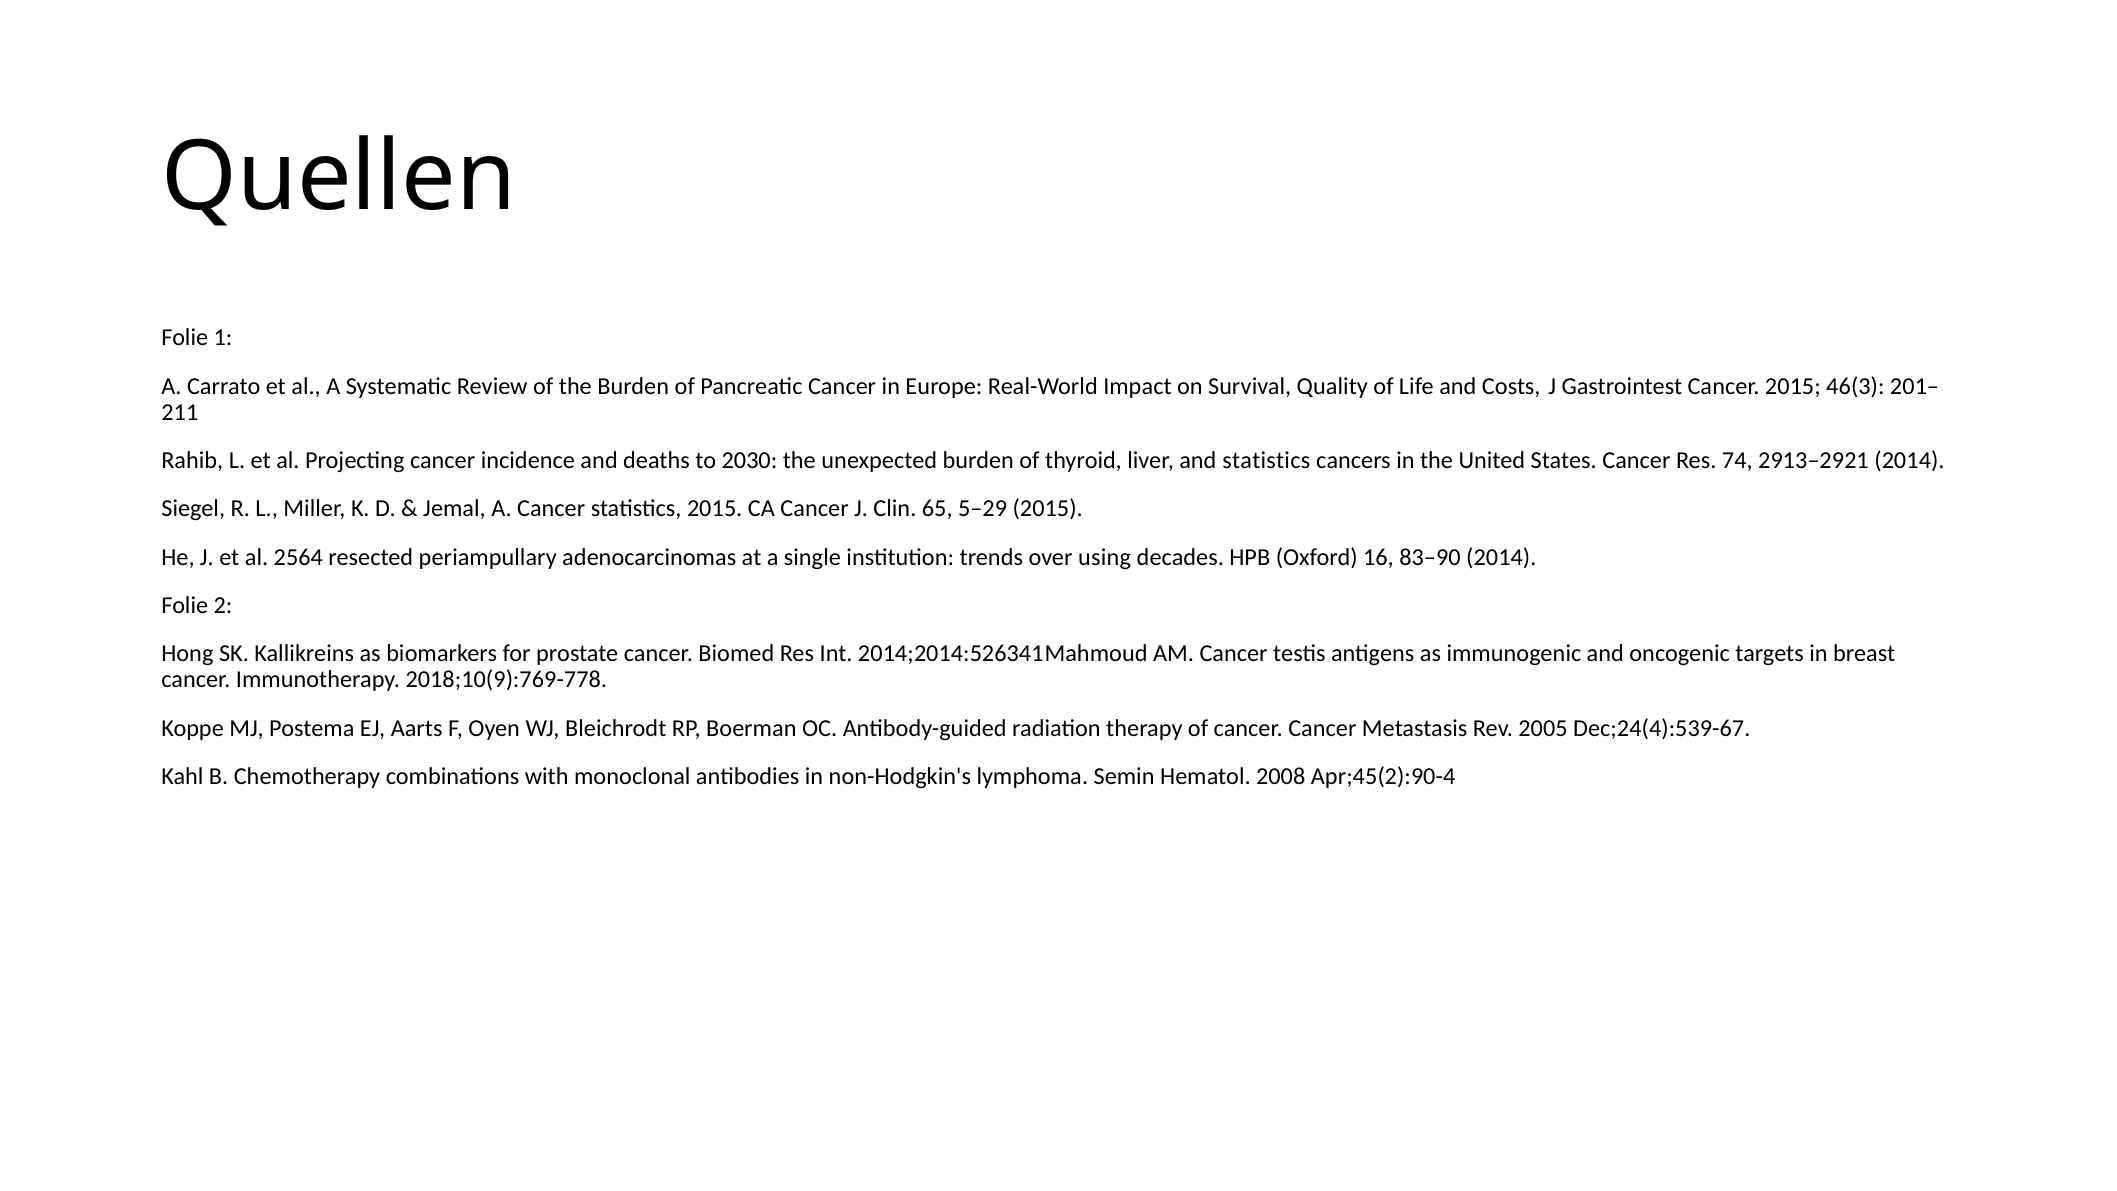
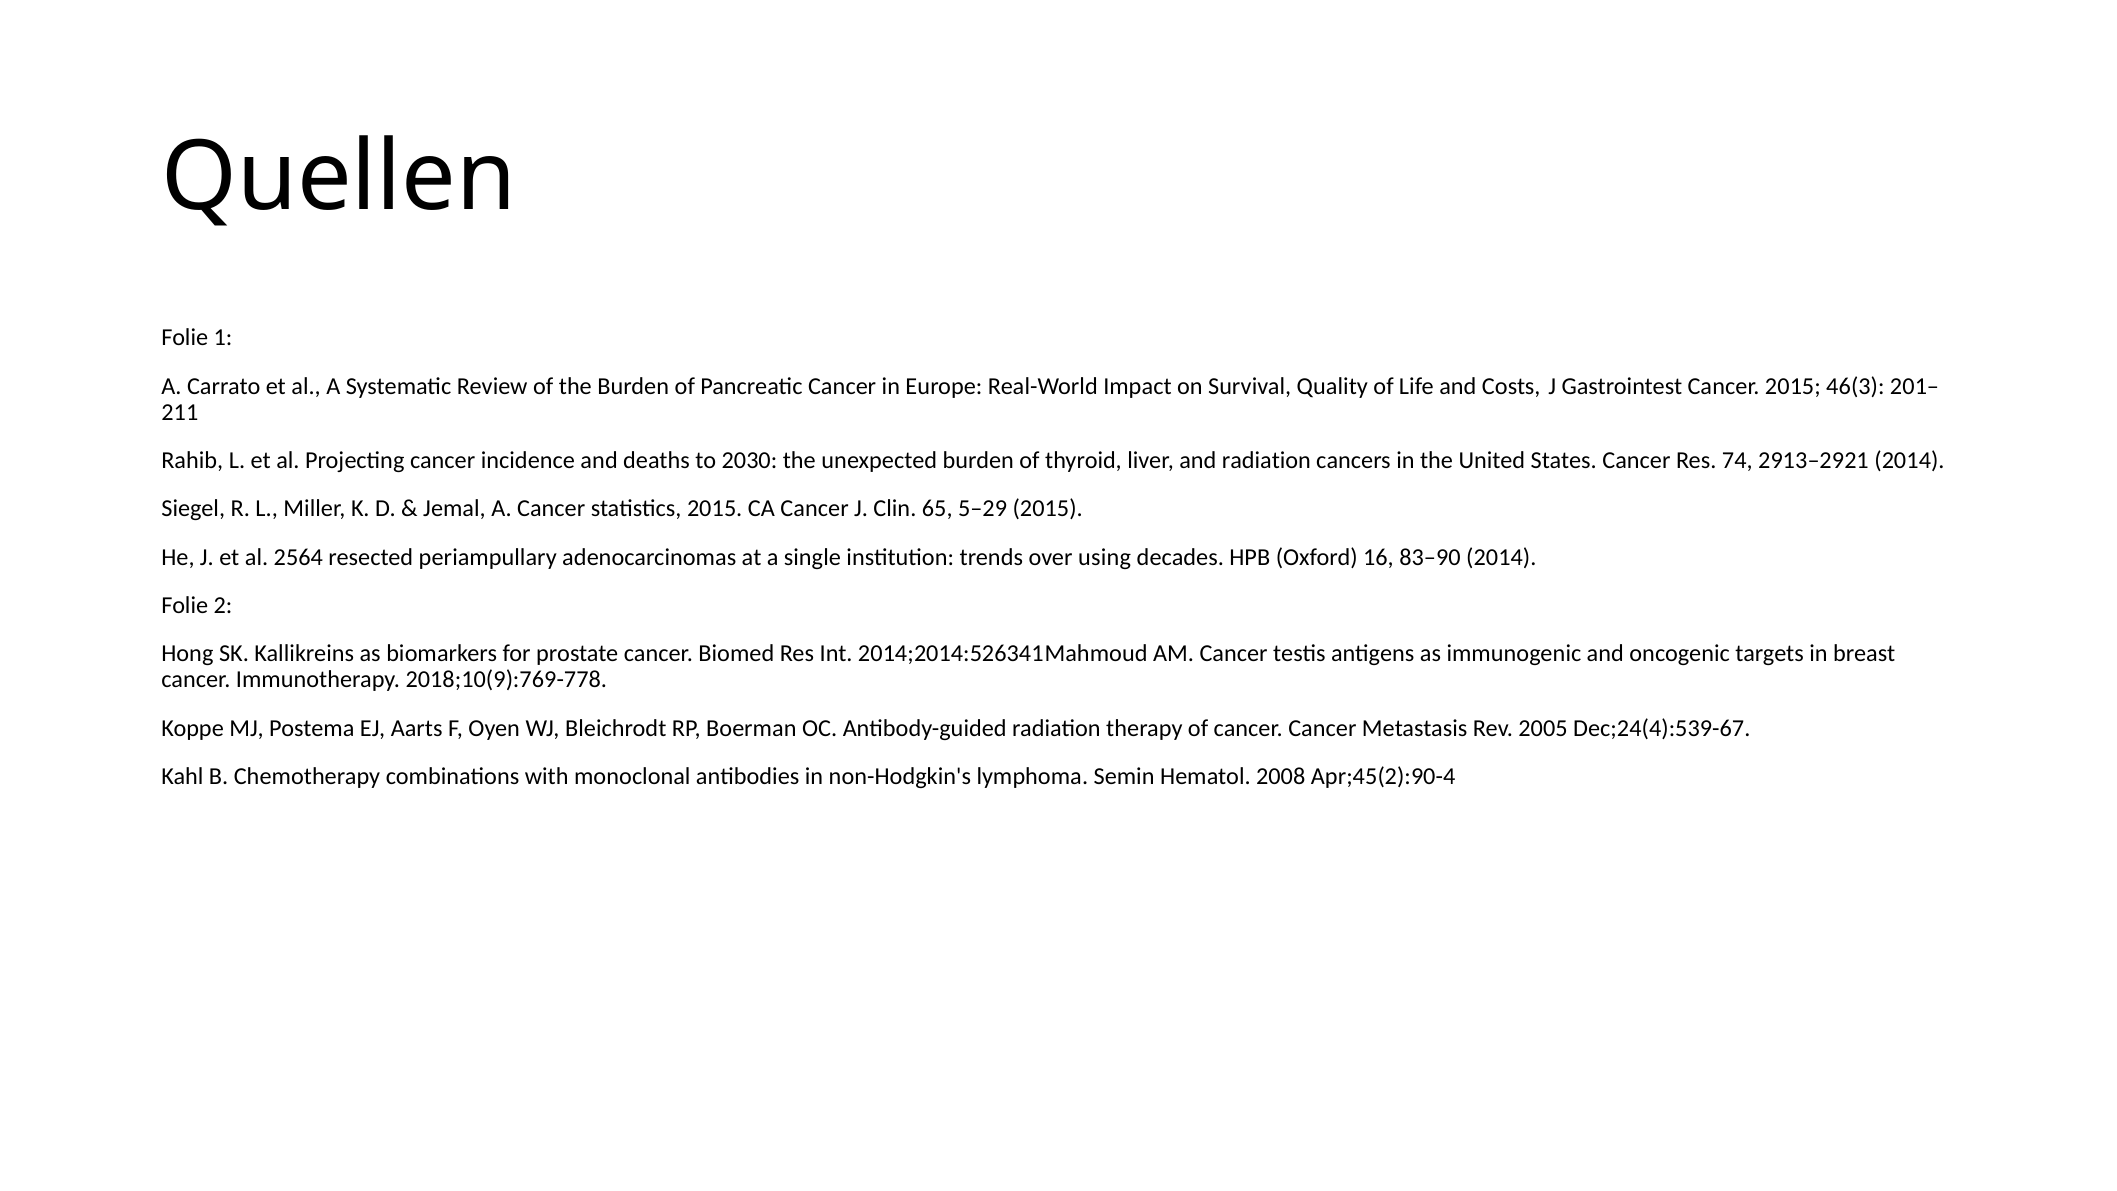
and statistics: statistics -> radiation (1266, 461)
